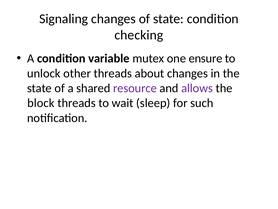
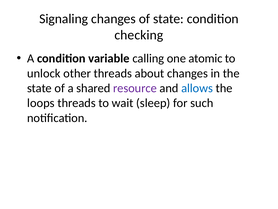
mutex: mutex -> calling (148, 58)
ensure: ensure -> atomic (205, 58)
allows colour: purple -> blue (197, 88)
block: block -> loops (41, 103)
